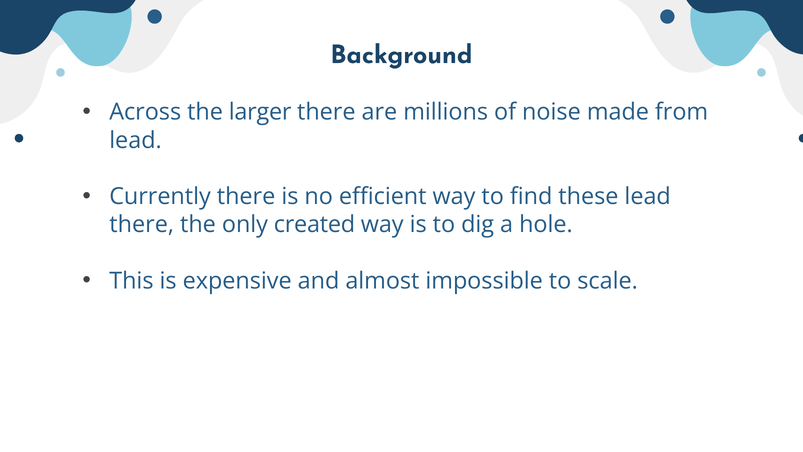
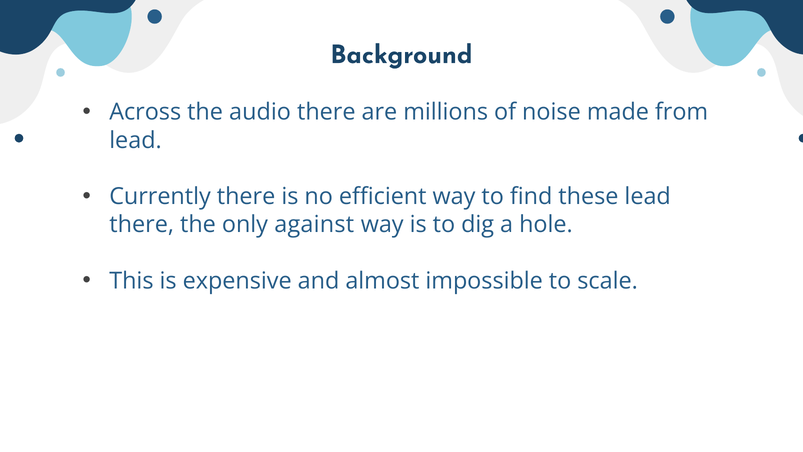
larger: larger -> audio (260, 112)
created: created -> against (314, 225)
